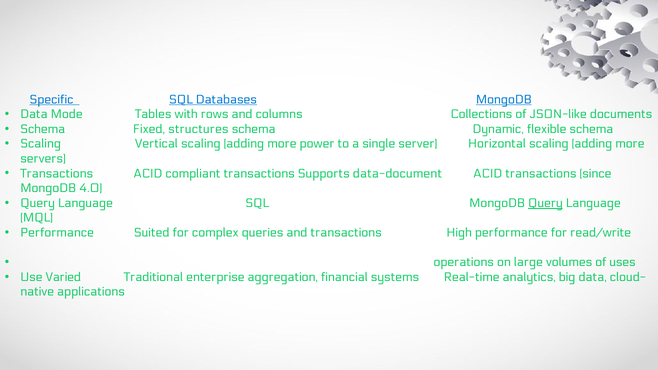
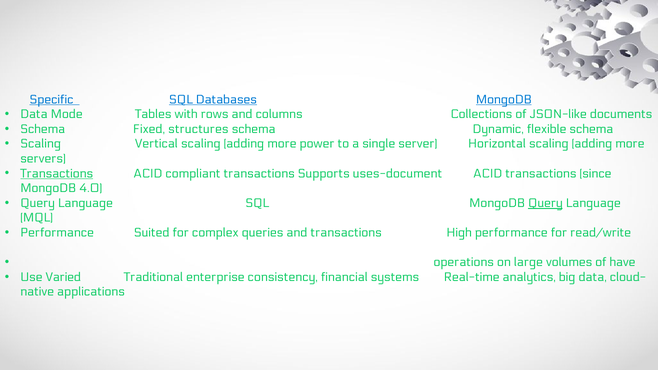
Transactions underline: none -> present (57, 174)
data-document: data-document -> uses-document (397, 174)
uses: uses -> have (622, 262)
aggregation: aggregation -> consistency (283, 277)
